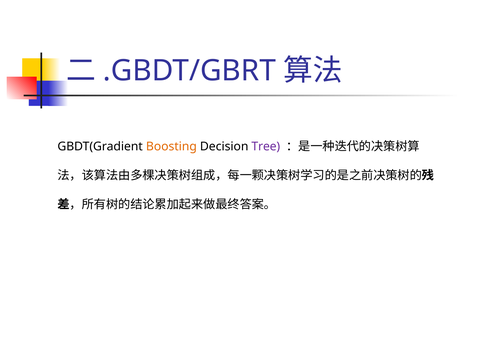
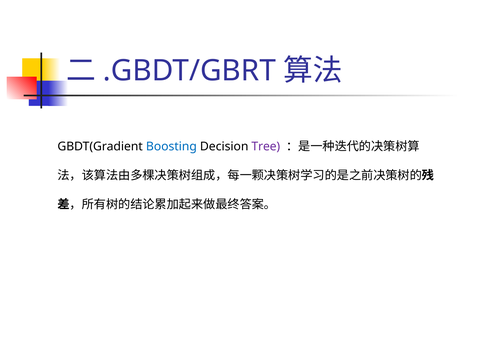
Boosting colour: orange -> blue (171, 147)
